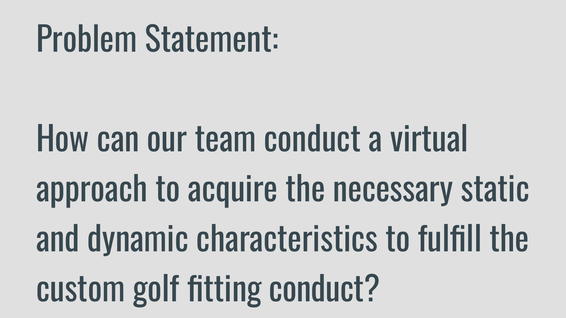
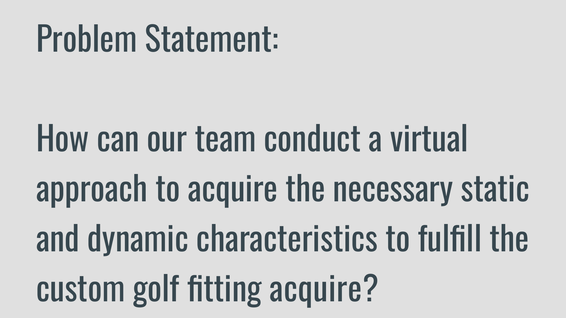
fitting conduct: conduct -> acquire (324, 291)
